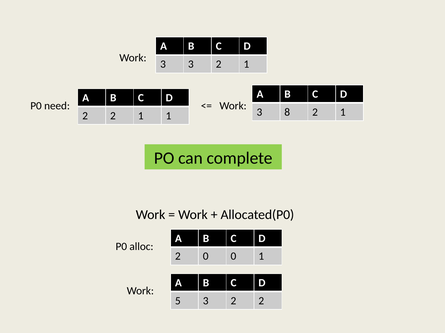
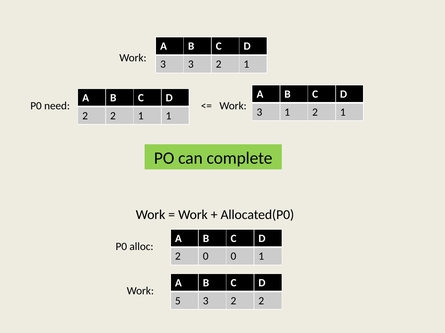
3 8: 8 -> 1 (287, 112)
